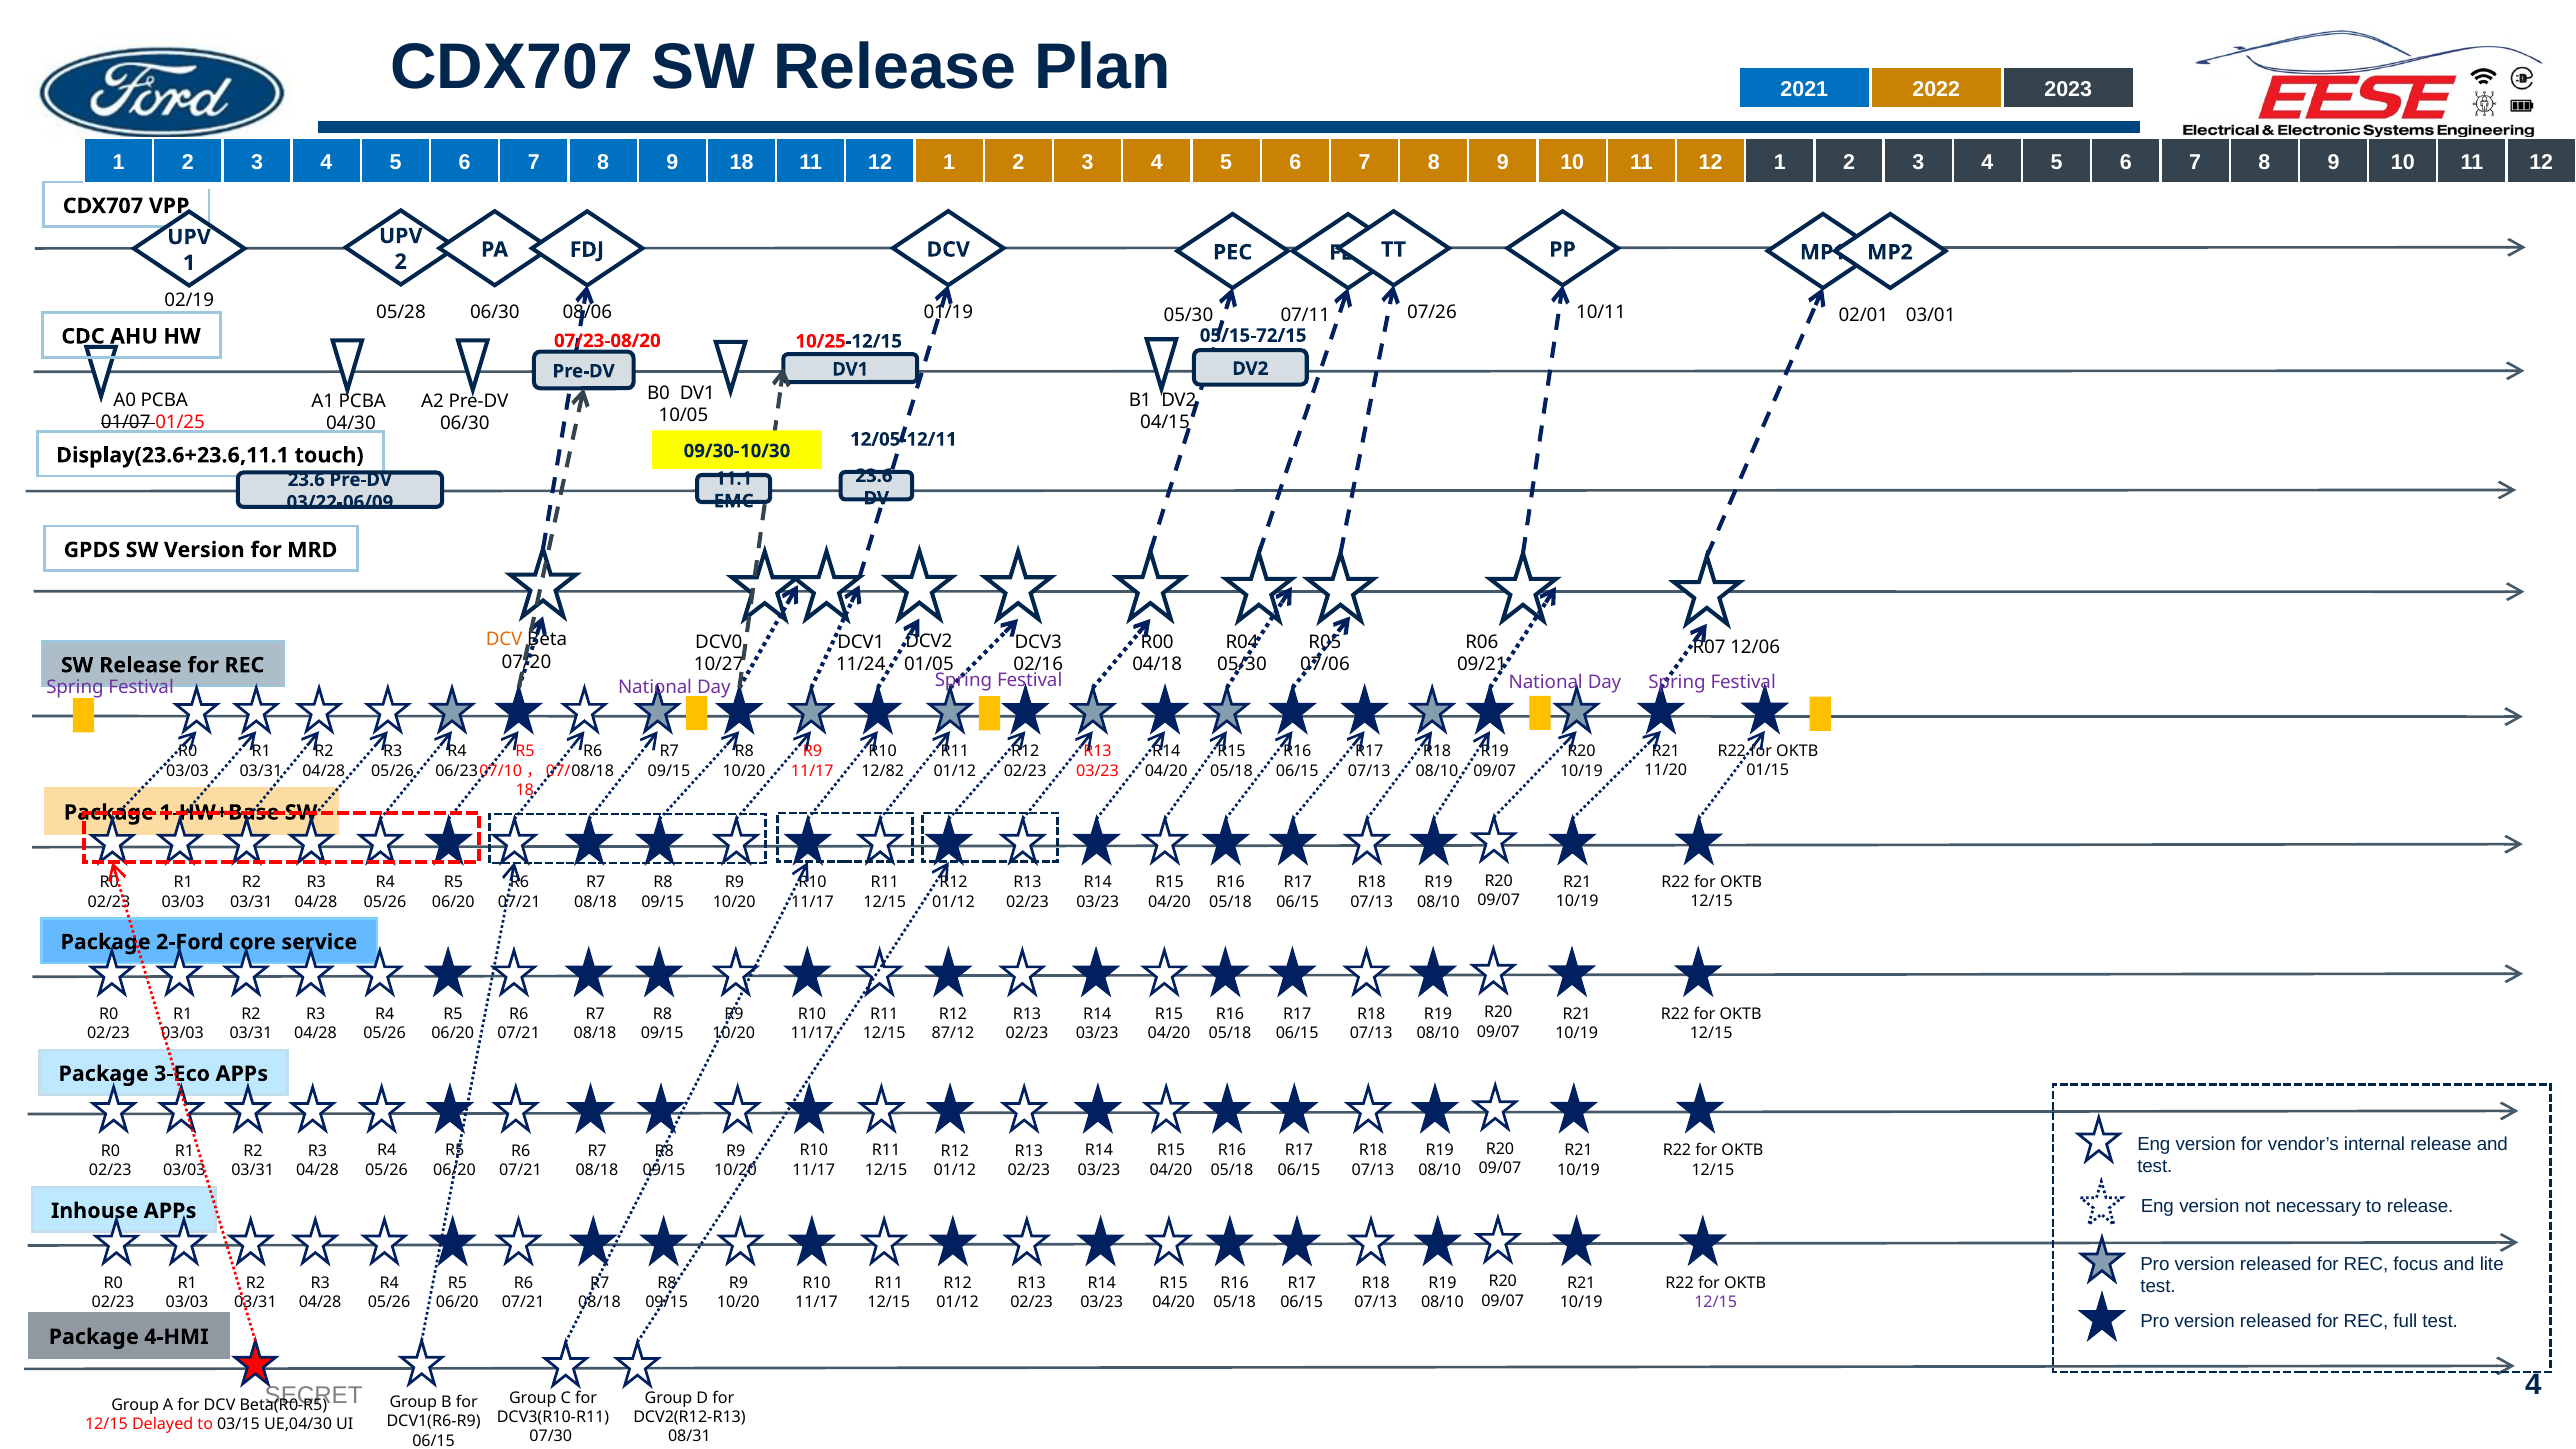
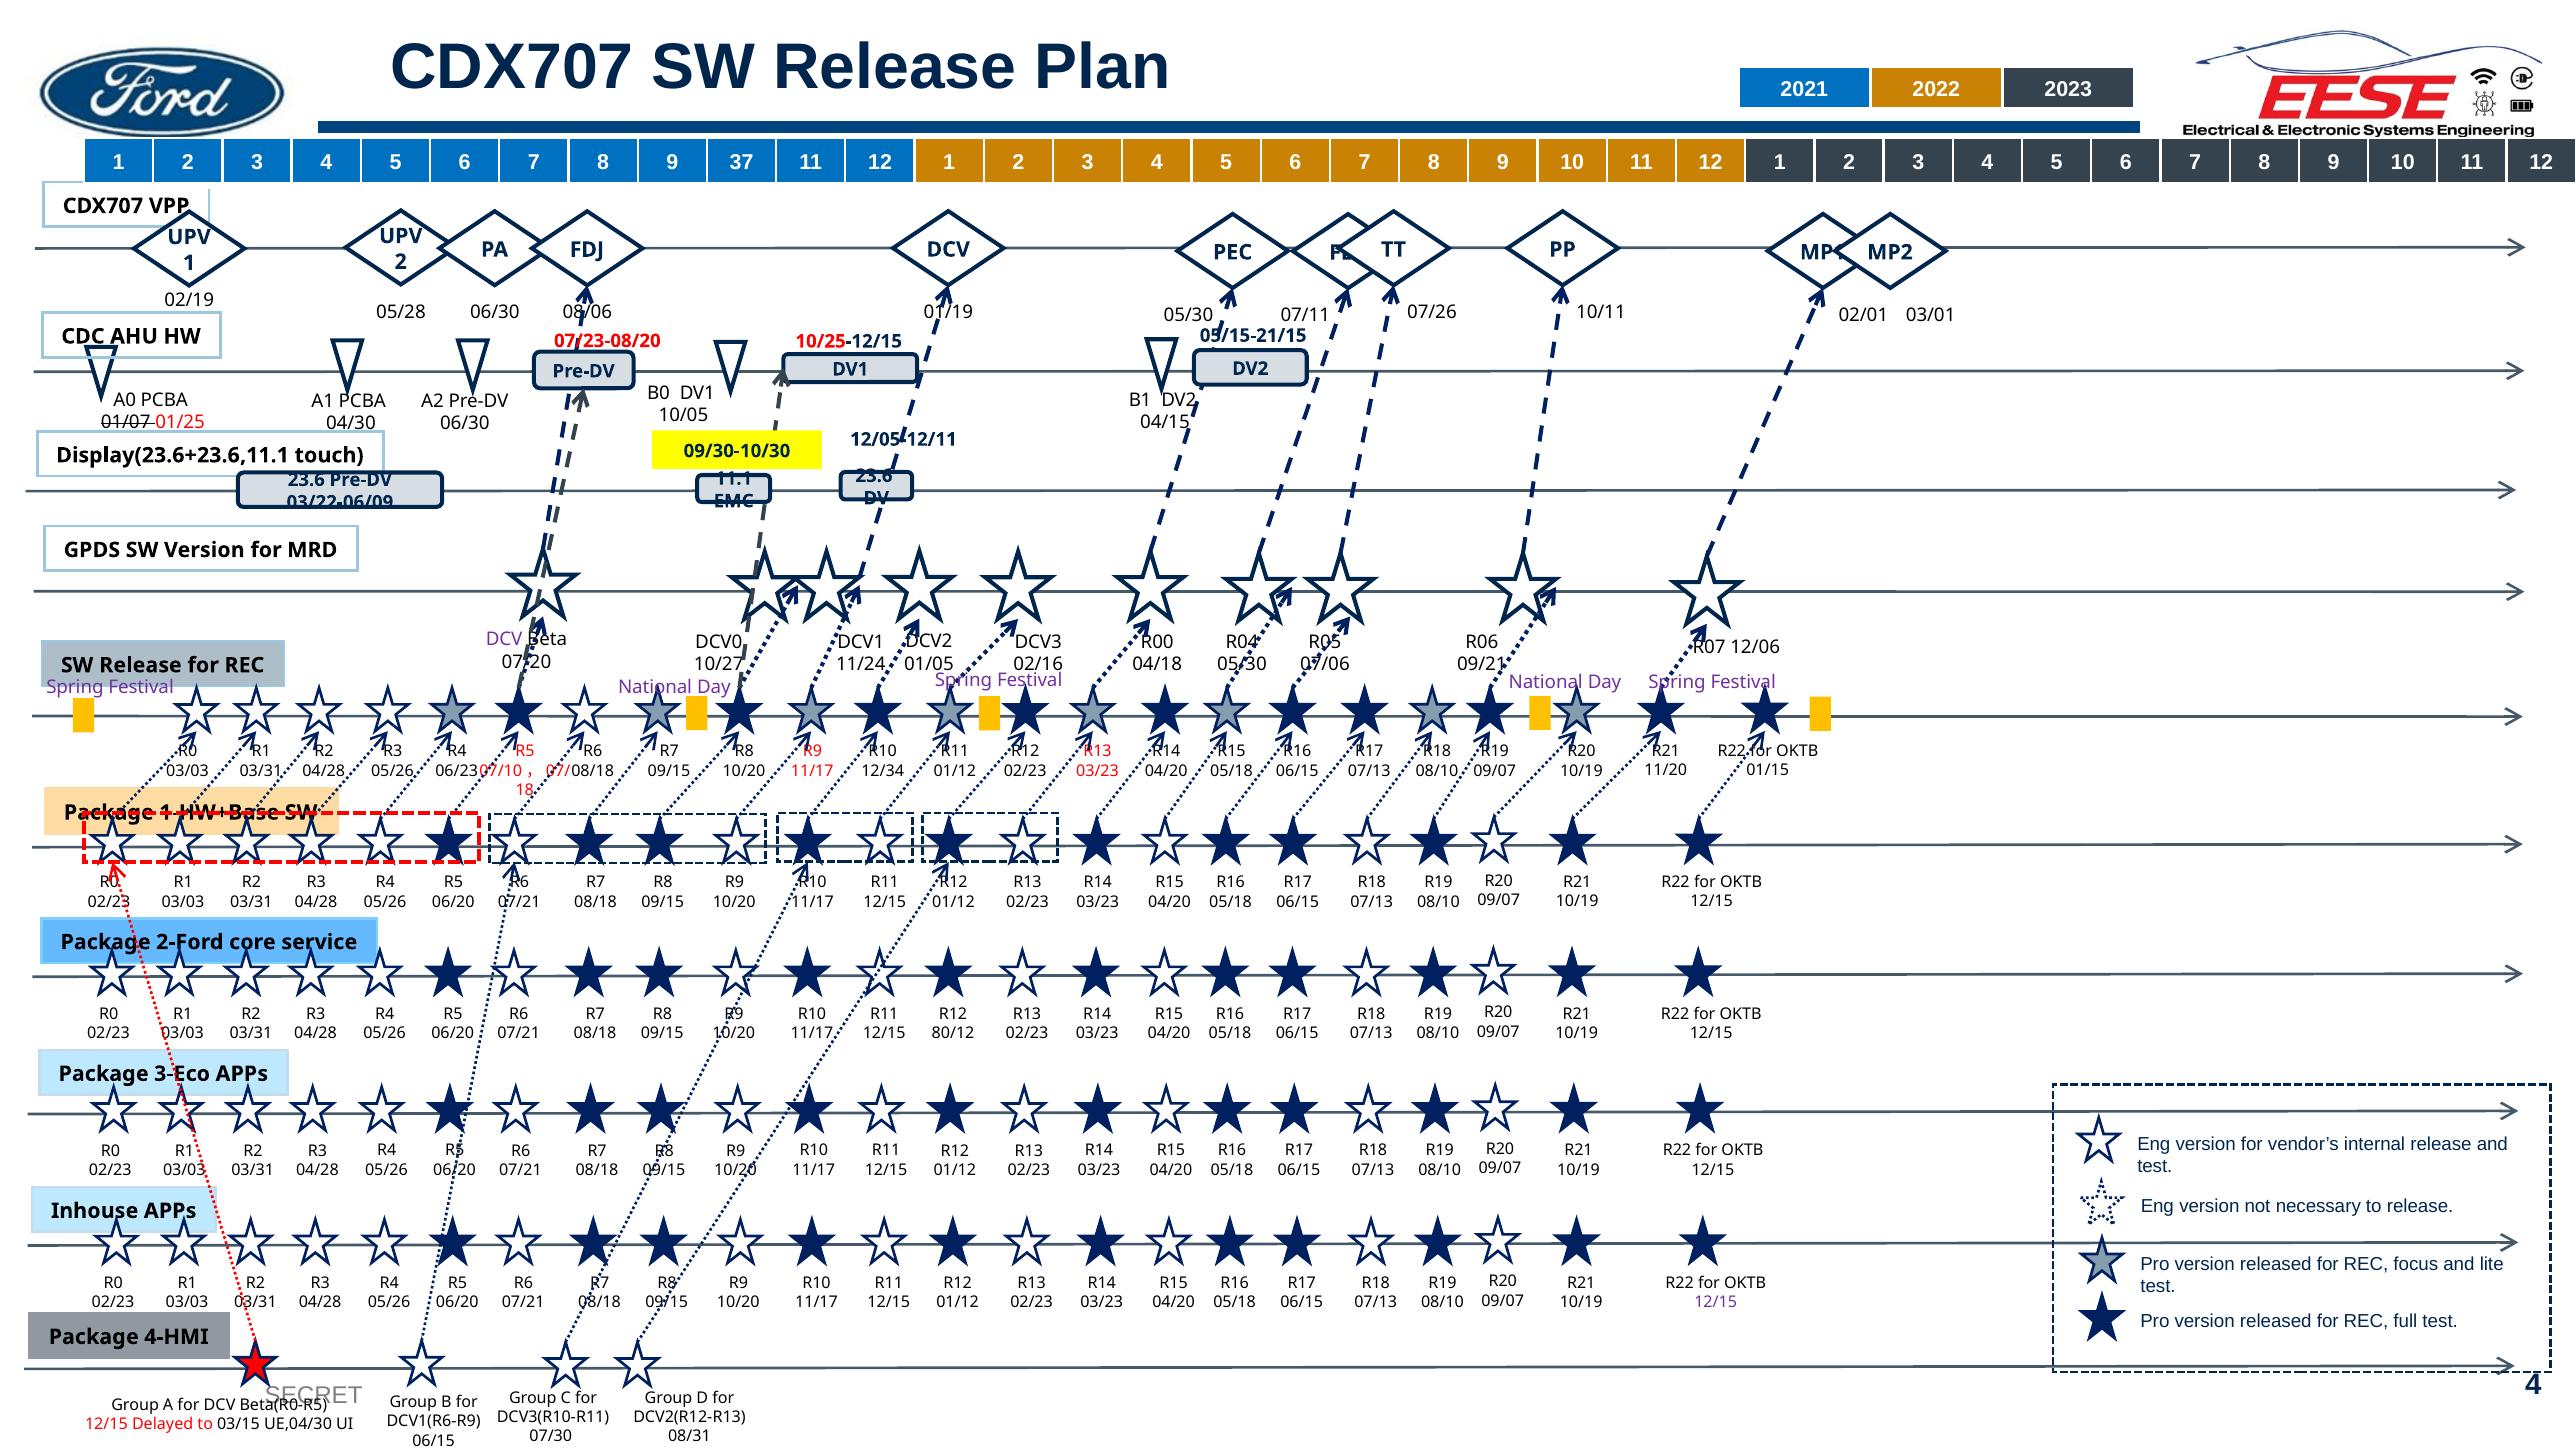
9 18: 18 -> 37 (742, 162)
05/15-72/15: 05/15-72/15 -> 05/15-21/15 (1253, 336)
DCV colour: orange -> purple (504, 639)
12/82: 12/82 -> 12/34 (883, 771)
87/12: 87/12 -> 80/12 (953, 1033)
